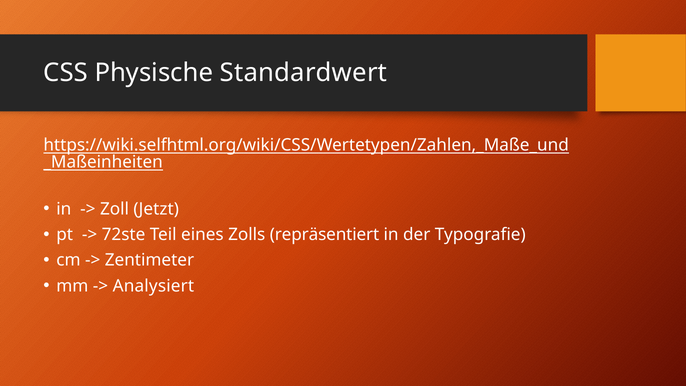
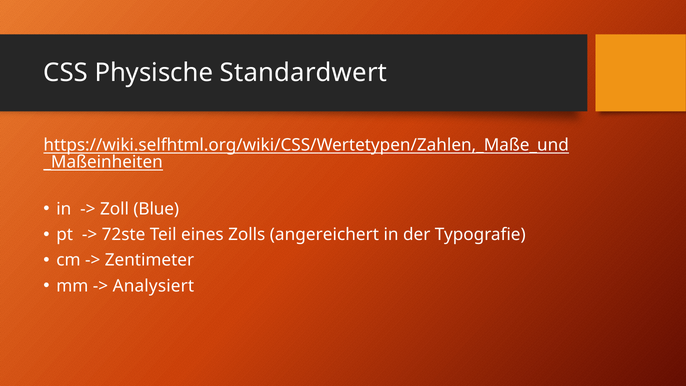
Jetzt: Jetzt -> Blue (156, 209)
repräsentiert: repräsentiert -> angereichert (324, 235)
